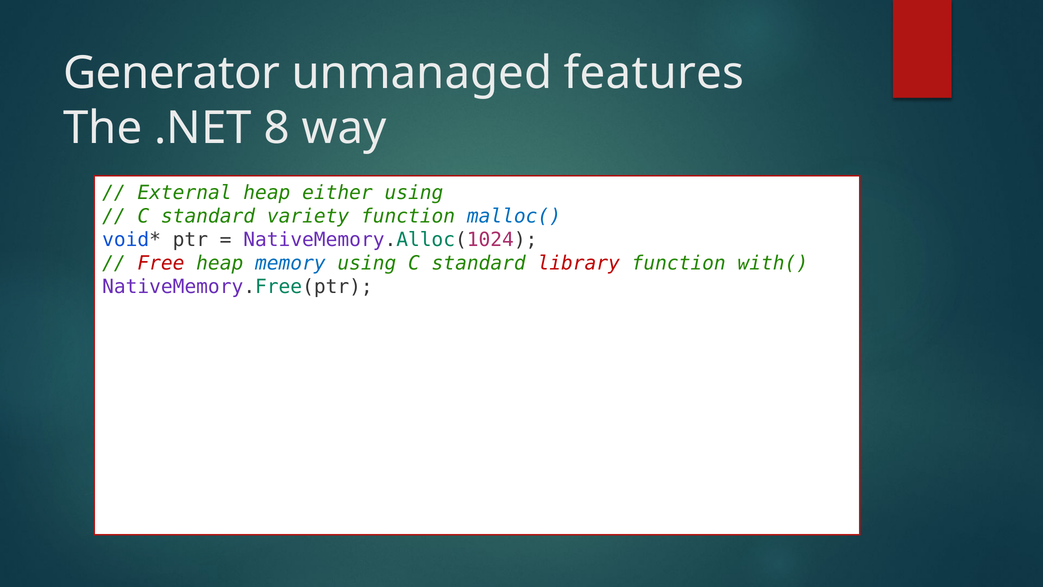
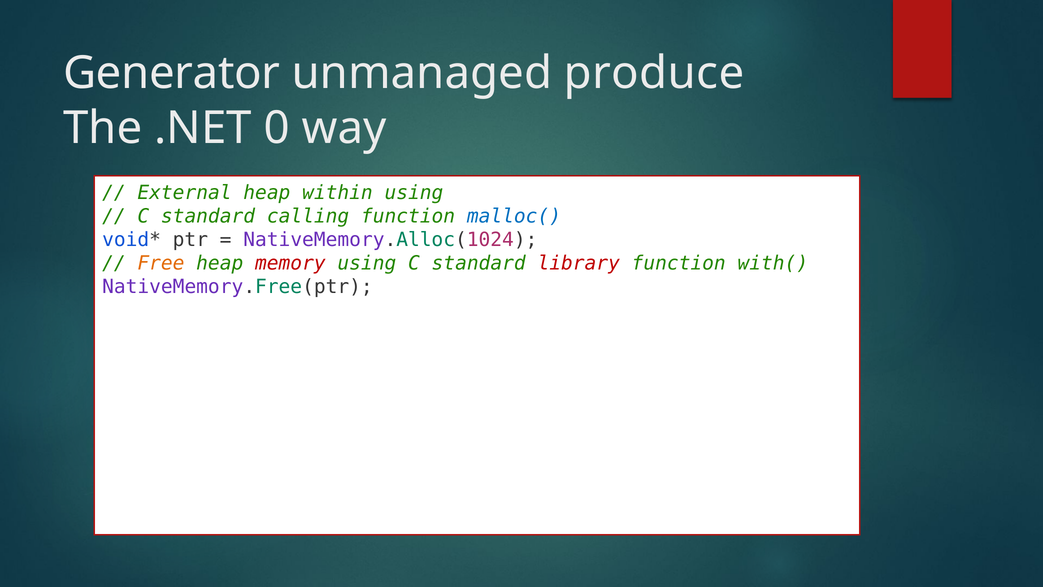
features: features -> produce (654, 73)
8: 8 -> 0 (277, 128)
either: either -> within (337, 193)
variety: variety -> calling (308, 216)
Free colour: red -> orange (161, 263)
memory colour: blue -> red (290, 263)
